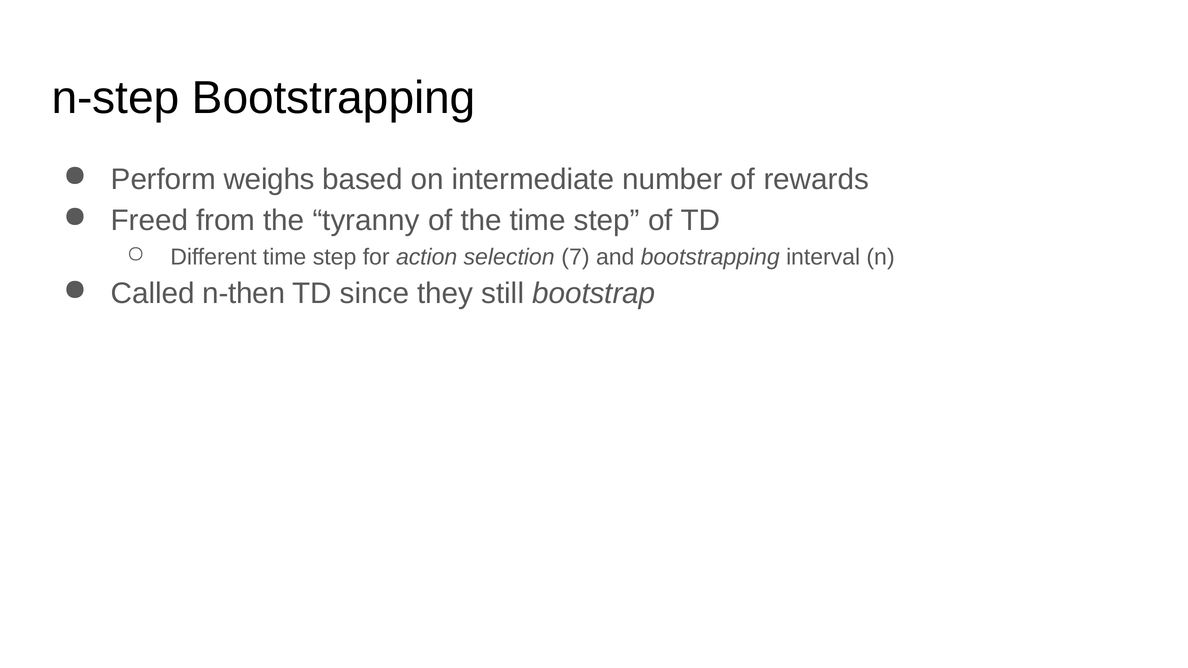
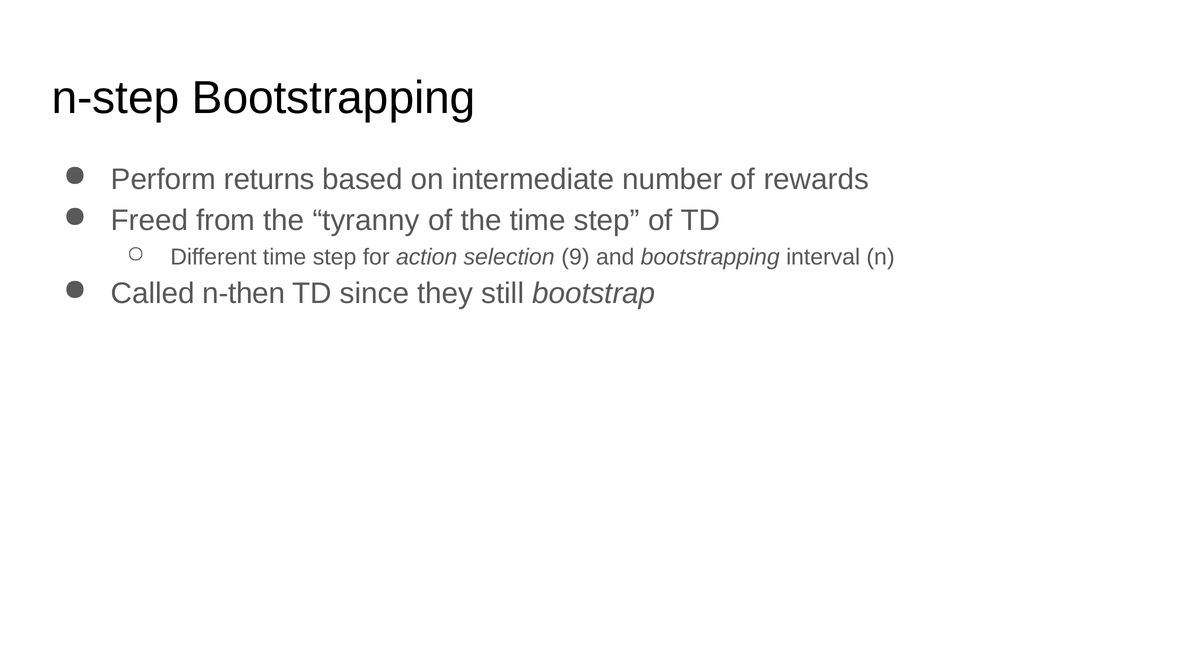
weighs: weighs -> returns (269, 180)
7: 7 -> 9 (575, 257)
